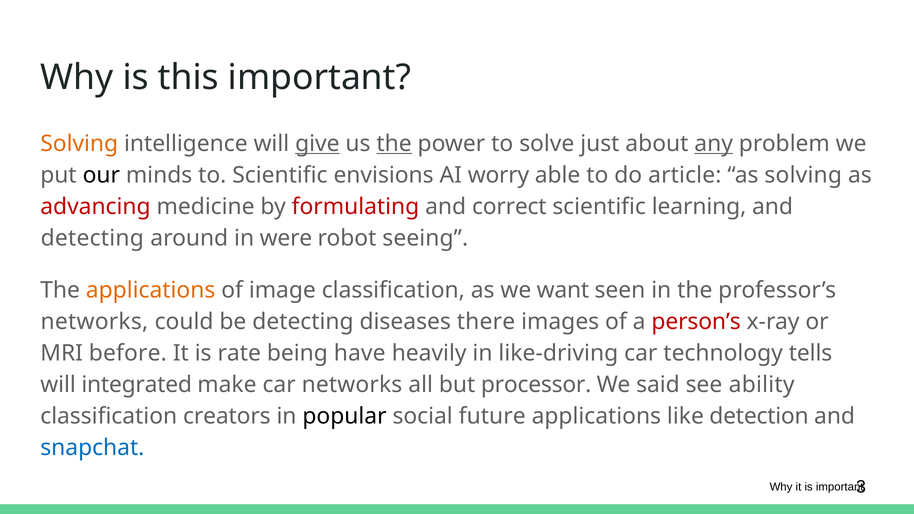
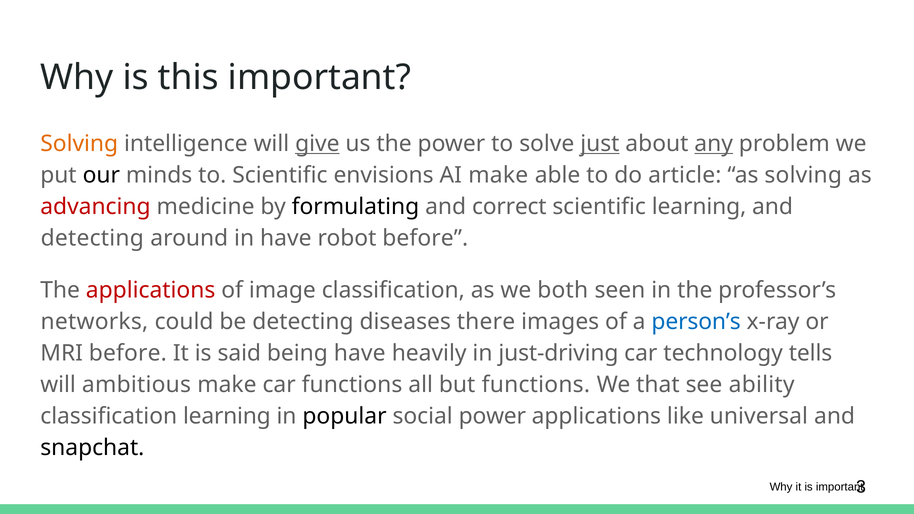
the underline: present -> none (394, 144)
just underline: none -> present (600, 144)
AI worry: worry -> make (498, 175)
formulating colour: red -> black (355, 207)
in were: were -> have (286, 238)
robot seeing: seeing -> before (425, 238)
applications colour: orange -> red (151, 290)
want: want -> both (563, 290)
person’s colour: red -> blue (696, 322)
rate: rate -> said (239, 353)
like-driving: like-driving -> just-driving (558, 353)
integrated: integrated -> ambitious (136, 385)
car networks: networks -> functions (352, 385)
but processor: processor -> functions (536, 385)
said: said -> that (658, 385)
classification creators: creators -> learning (227, 416)
social future: future -> power (492, 416)
detection: detection -> universal (759, 416)
snapchat colour: blue -> black (92, 448)
